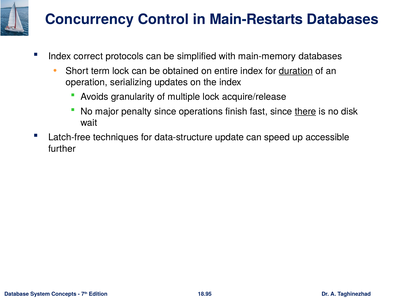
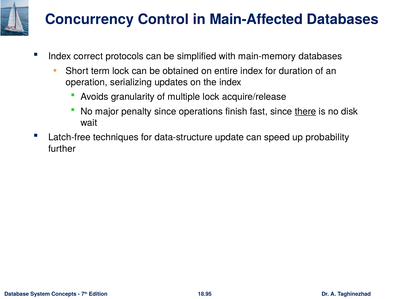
Main-Restarts: Main-Restarts -> Main-Affected (256, 19)
duration underline: present -> none (296, 71)
accessible: accessible -> probability (327, 137)
